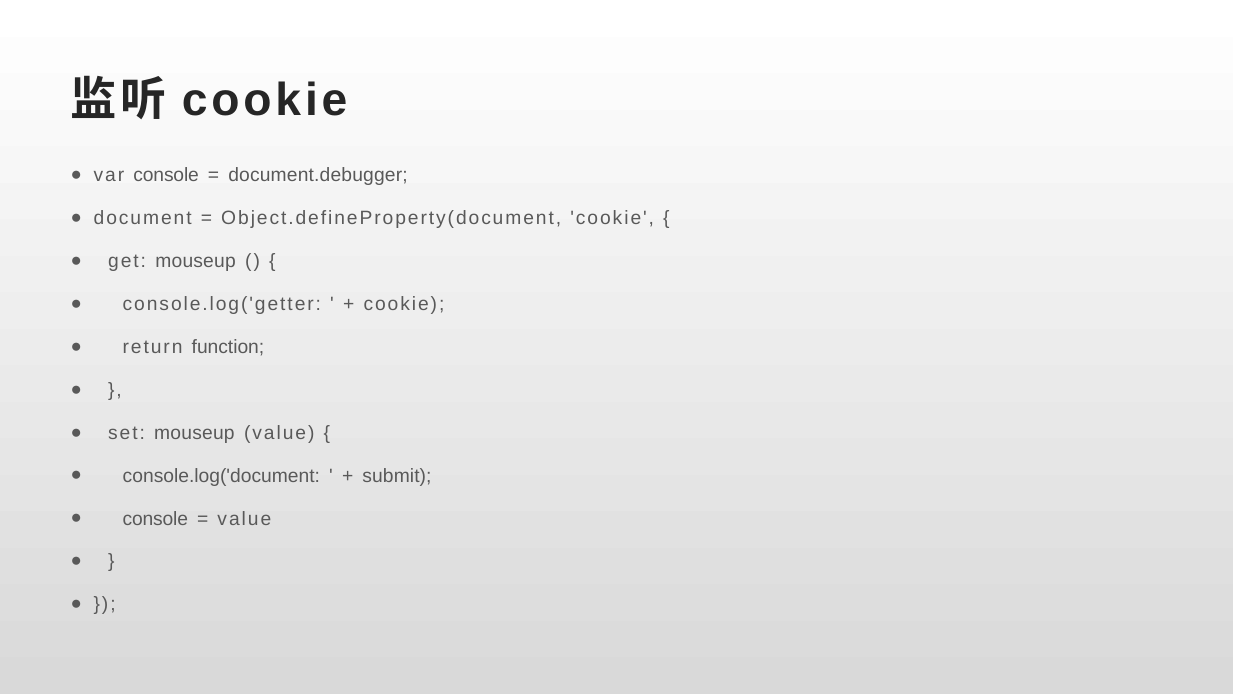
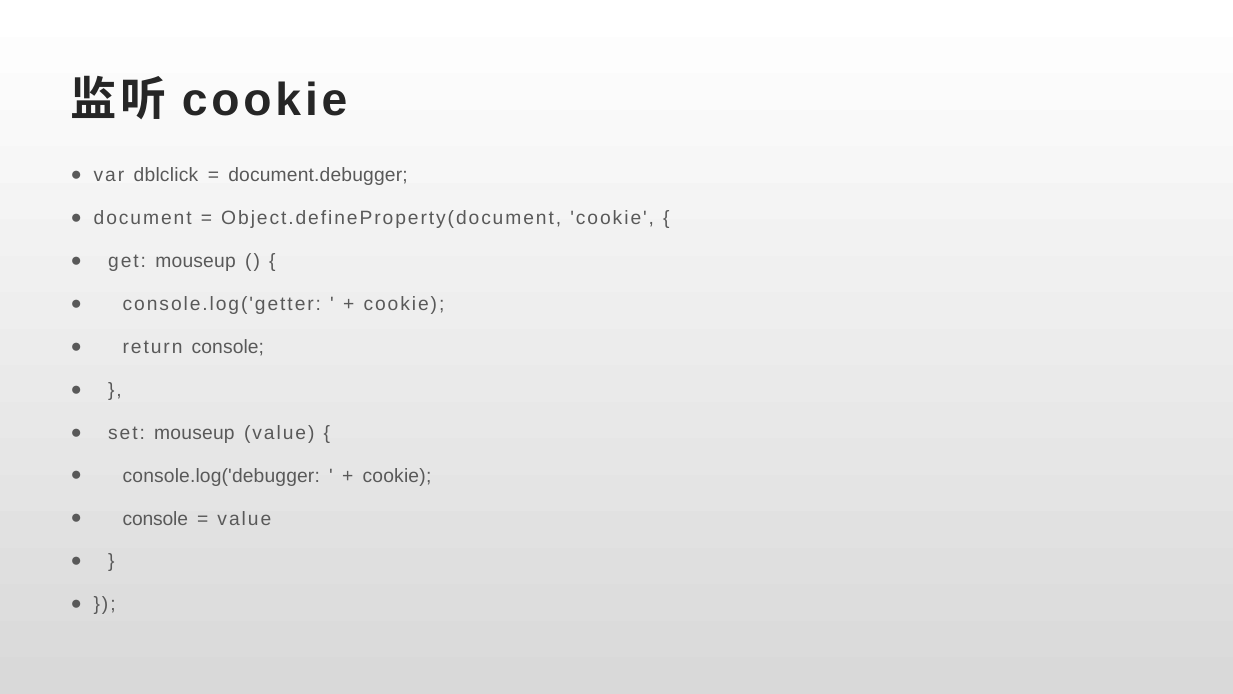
var console: console -> dblclick (166, 175)
return function: function -> console (228, 347)
console.log('document: console.log('document -> console.log('debugger (221, 475)
submit: submit -> cookie (397, 475)
